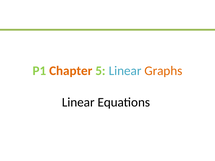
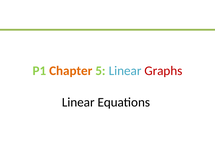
Graphs colour: orange -> red (163, 71)
